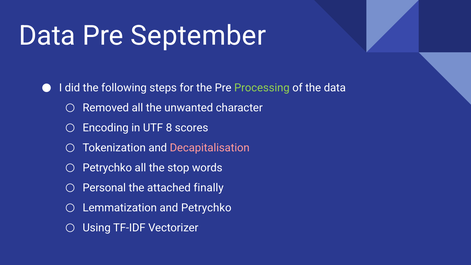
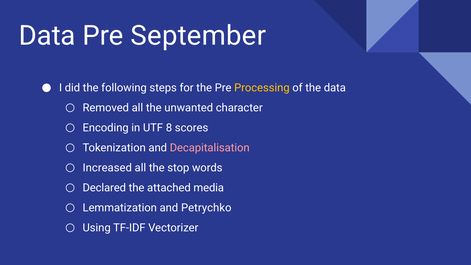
Processing colour: light green -> yellow (262, 88)
Petrychko: Petrychko -> Increased (107, 168)
Personal: Personal -> Declared (104, 188)
finally: finally -> media (209, 188)
